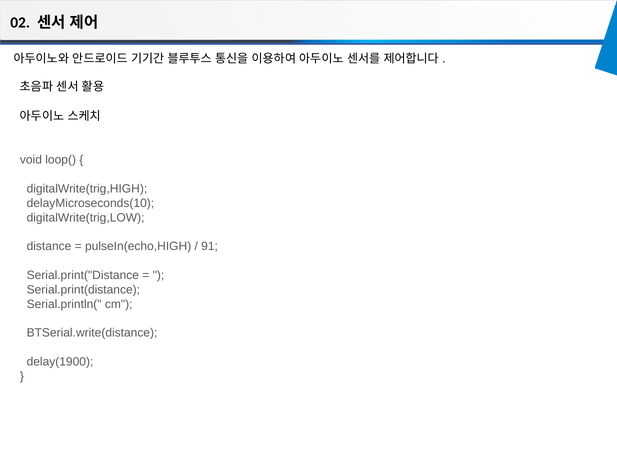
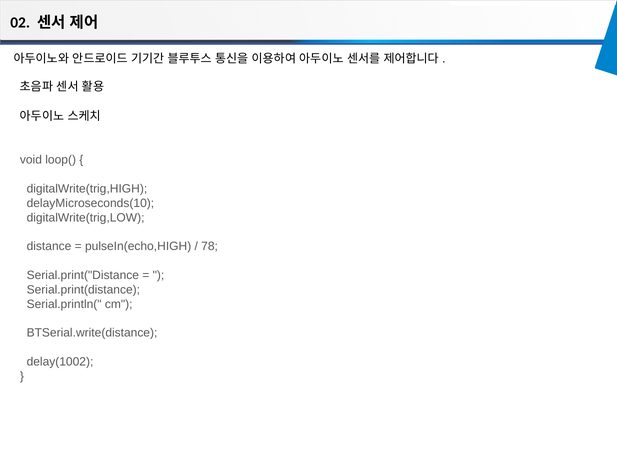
91: 91 -> 78 (210, 246)
delay(1900: delay(1900 -> delay(1002 (60, 362)
